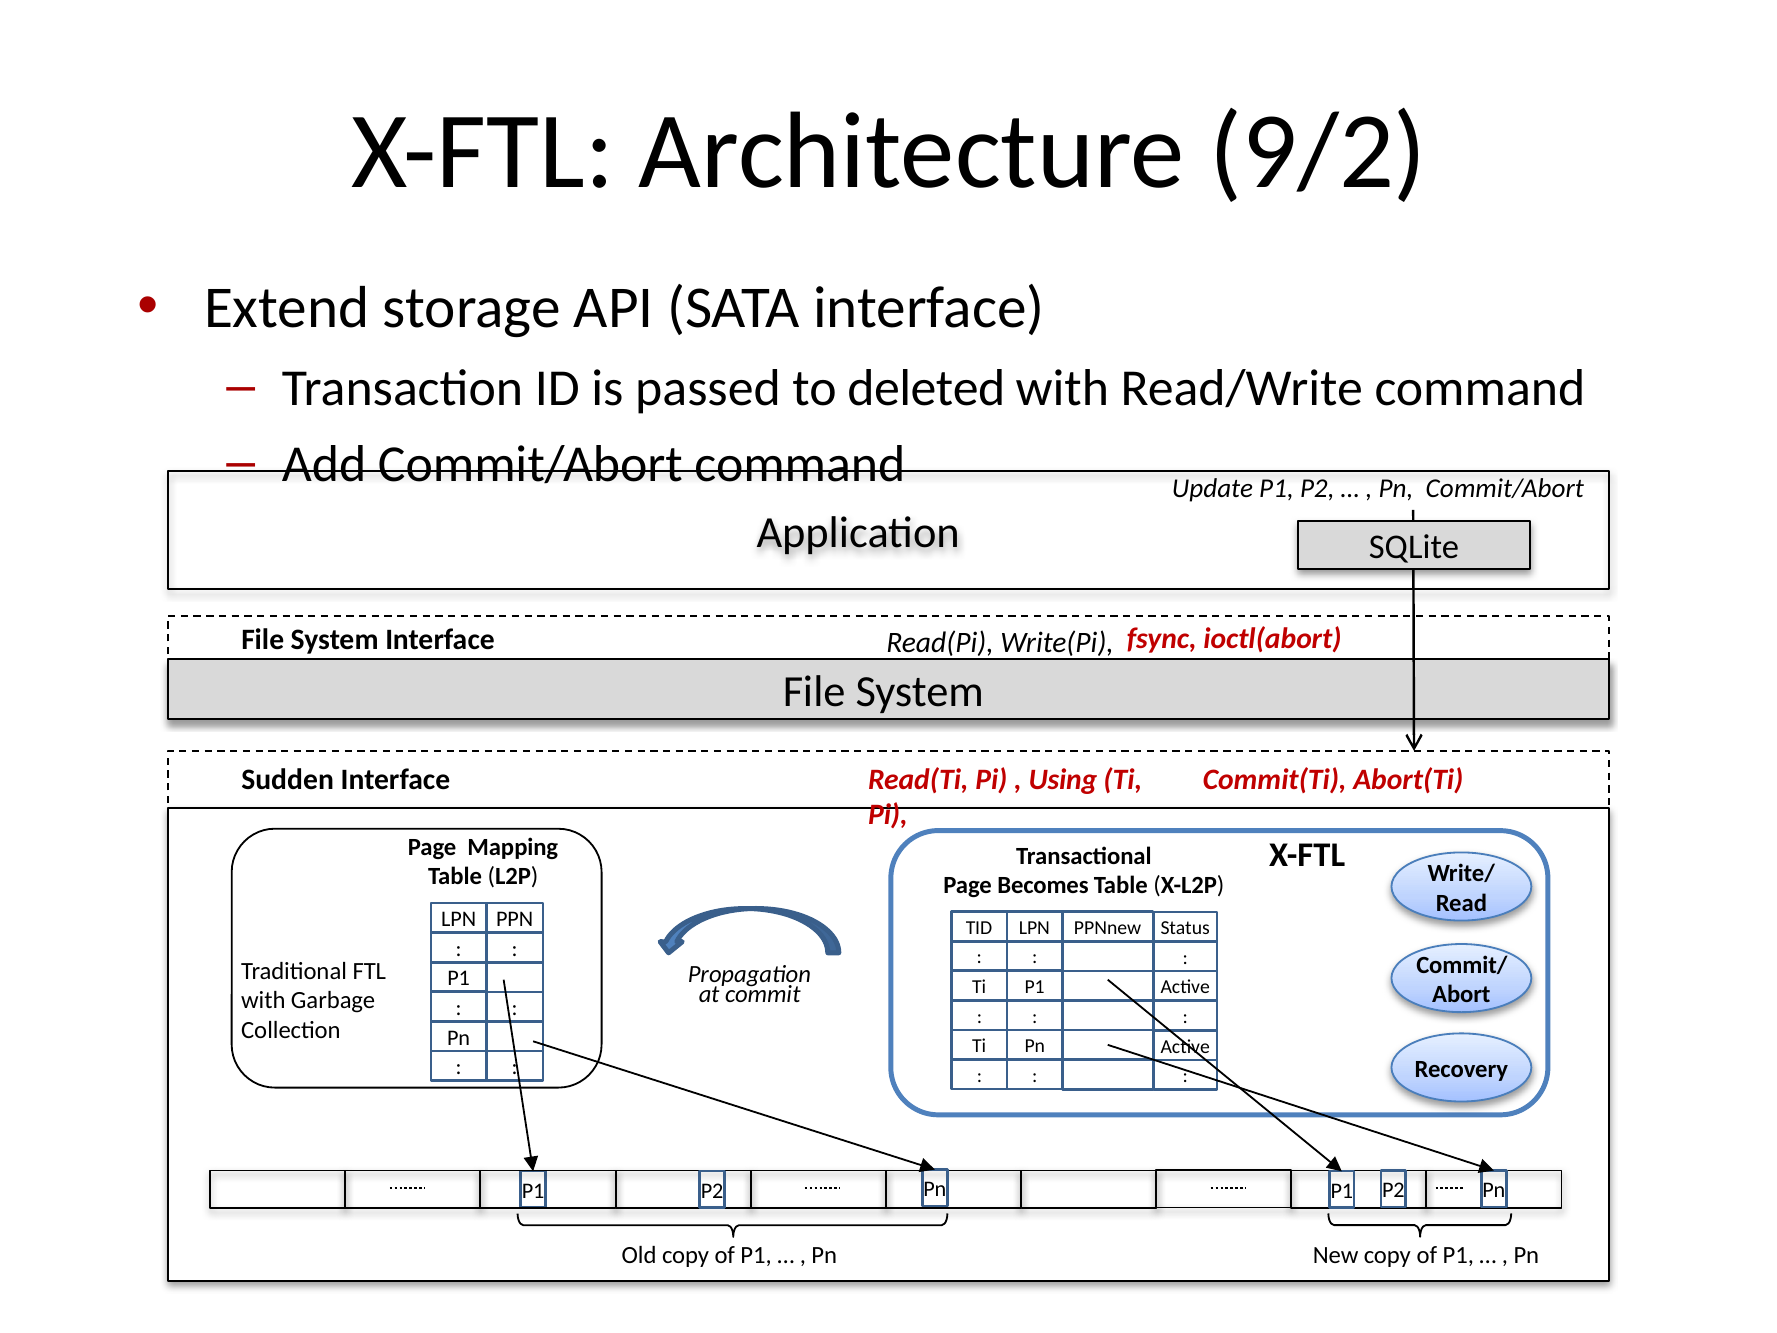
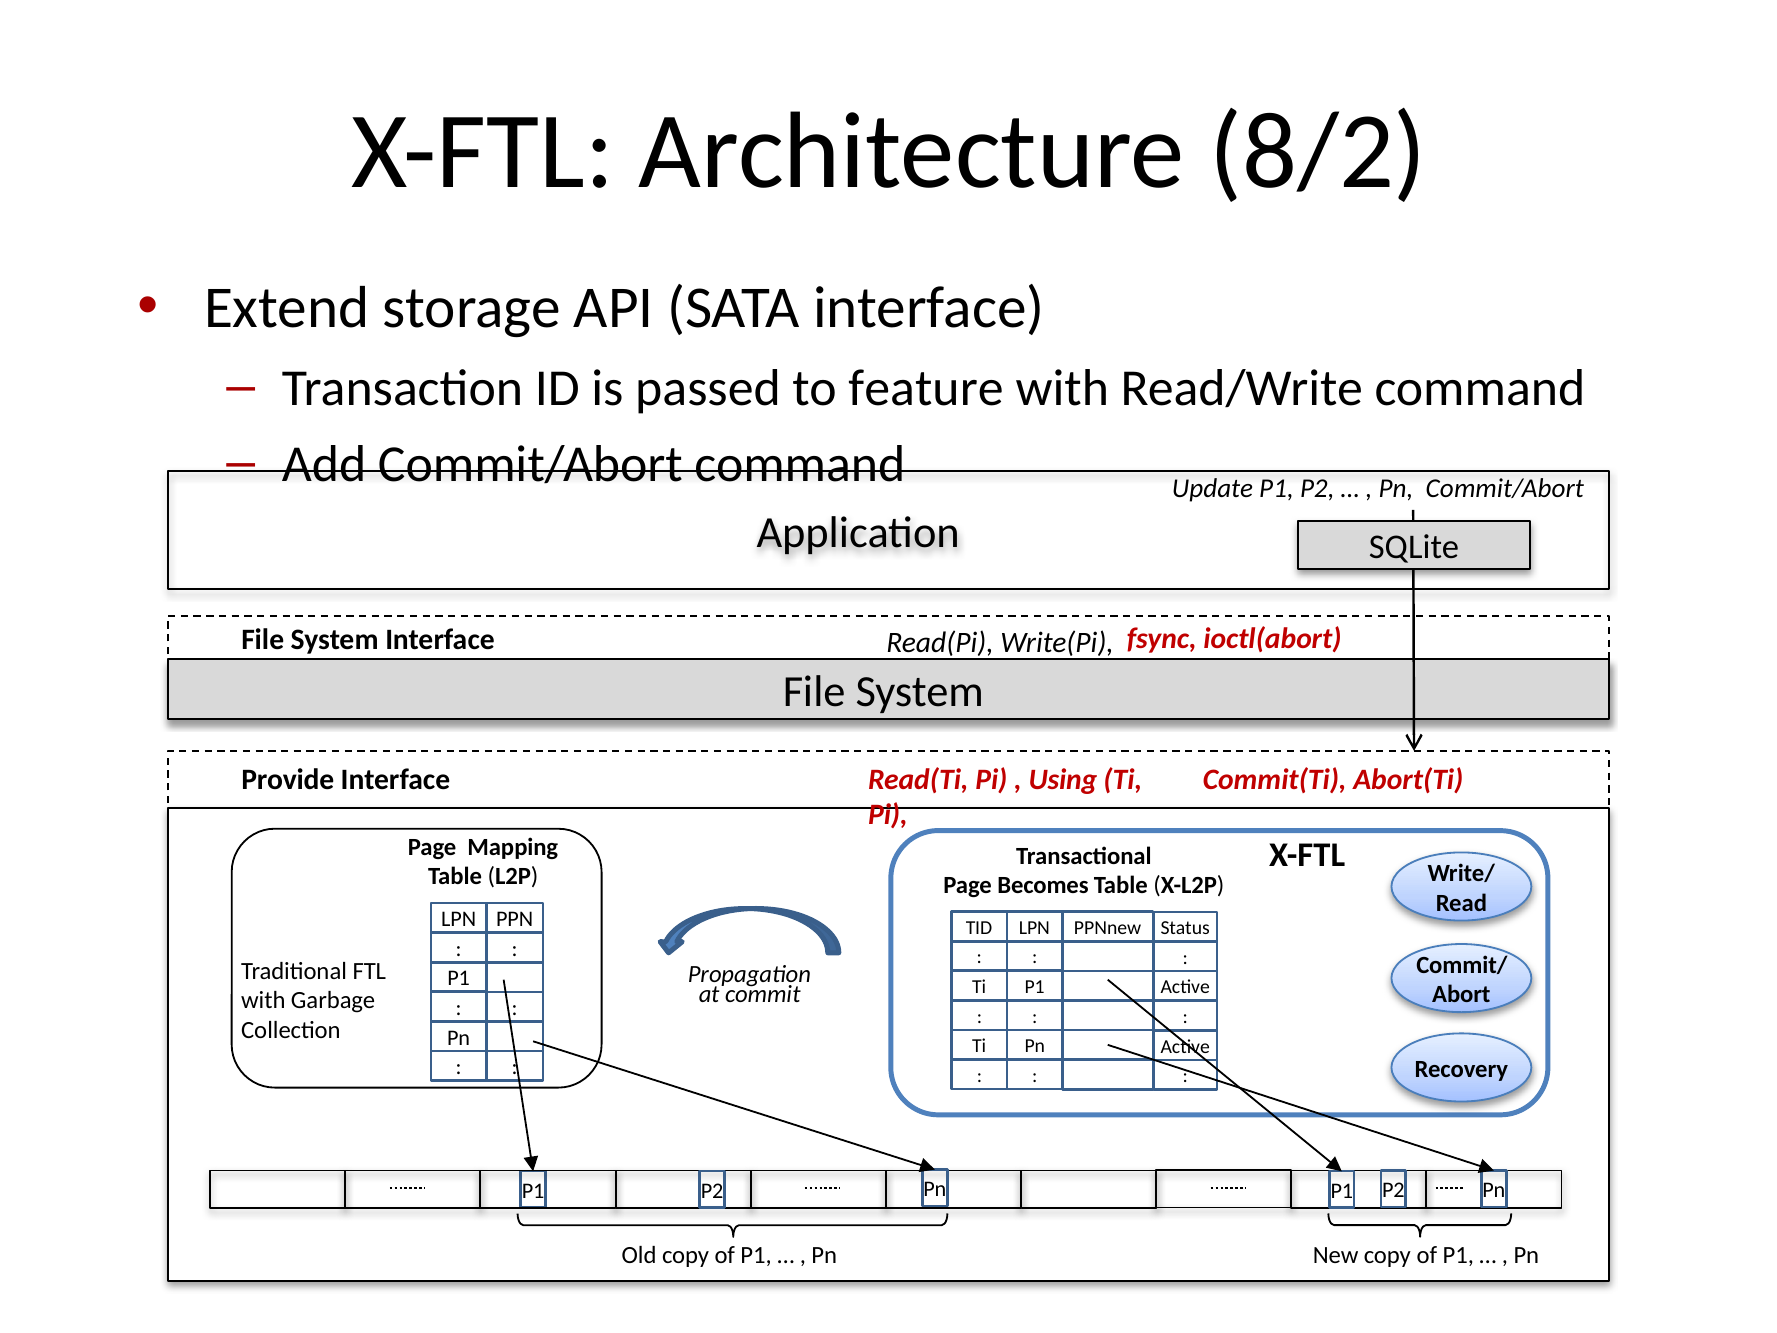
9/2: 9/2 -> 8/2 (1318, 151)
deleted: deleted -> feature (926, 388)
Sudden: Sudden -> Provide (288, 779)
